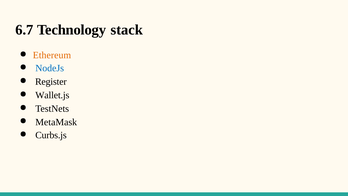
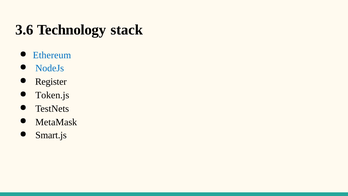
6.7: 6.7 -> 3.6 (24, 30)
Ethereum colour: orange -> blue (52, 55)
Wallet.js: Wallet.js -> Token.js (52, 95)
Curbs.js: Curbs.js -> Smart.js (51, 135)
